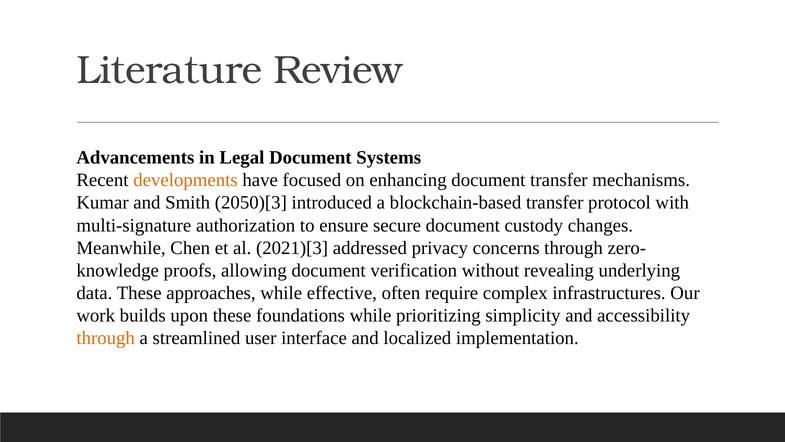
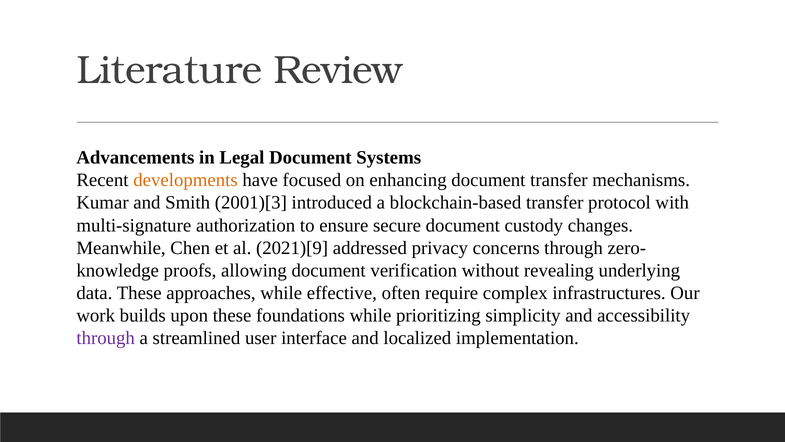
2050)[3: 2050)[3 -> 2001)[3 (251, 203)
2021)[3: 2021)[3 -> 2021)[9 (292, 248)
through colour: orange -> purple (106, 338)
